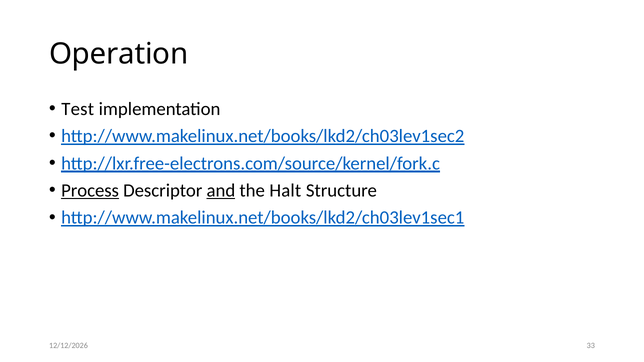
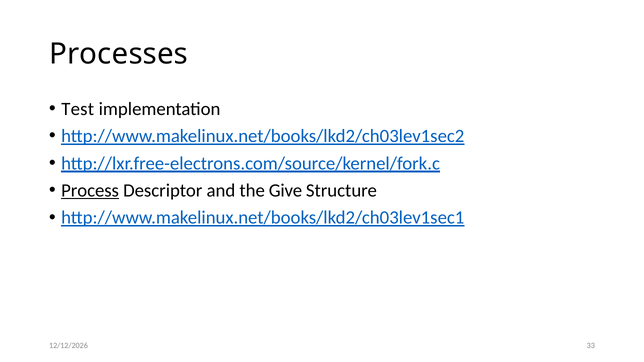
Operation: Operation -> Processes (119, 54)
and underline: present -> none (221, 191)
Halt: Halt -> Give (285, 191)
